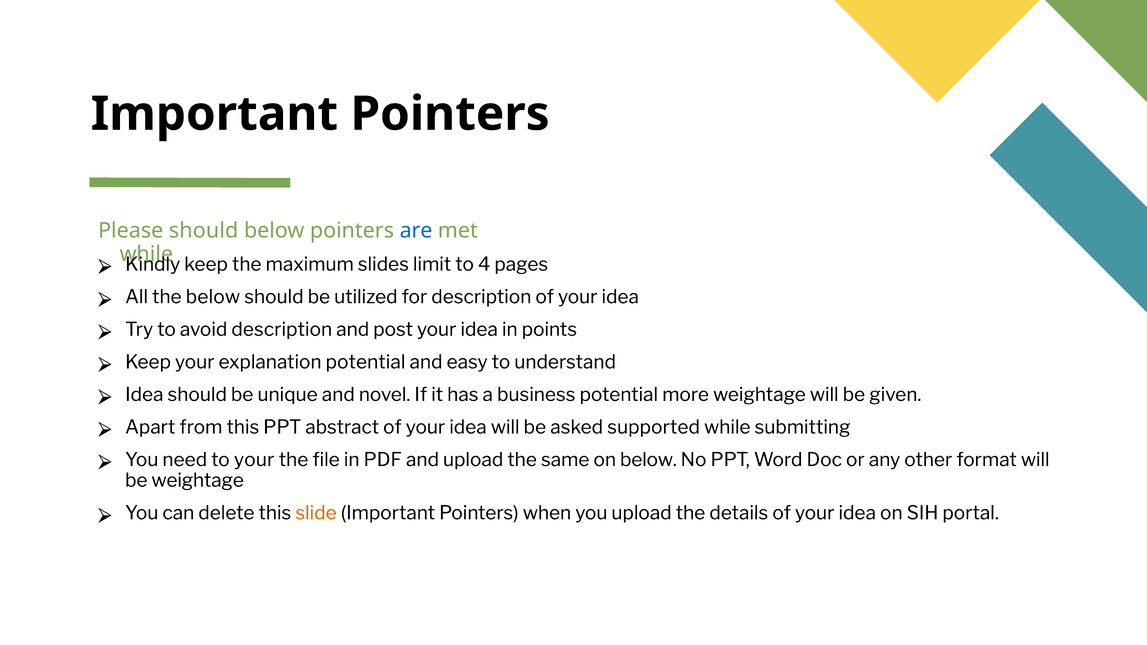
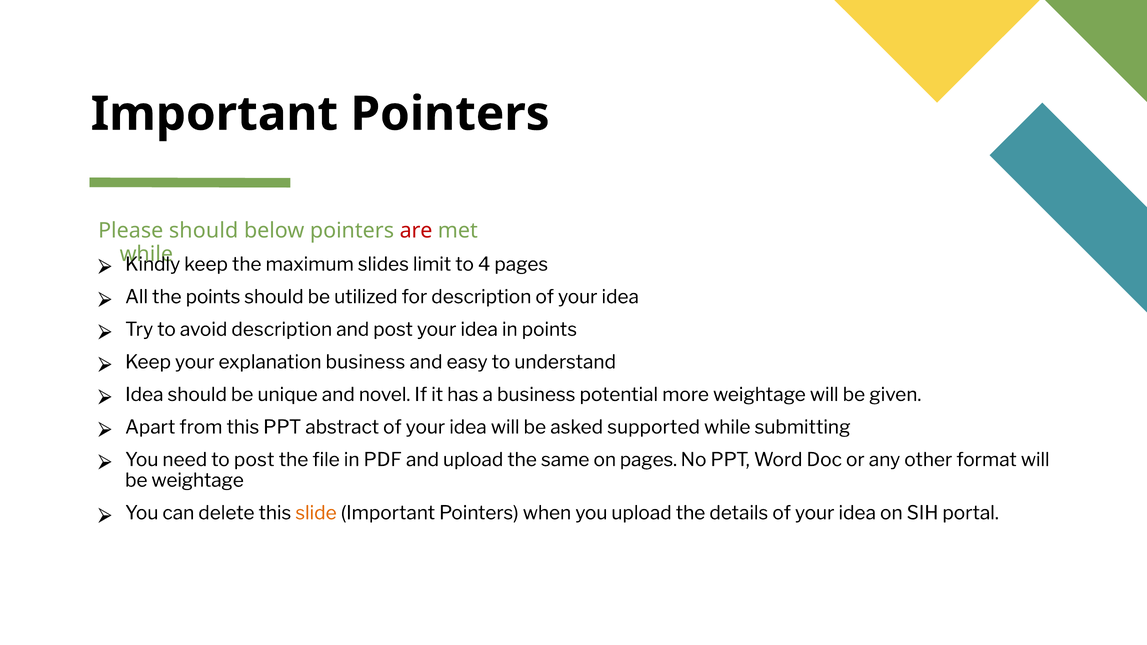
are colour: blue -> red (416, 231)
the below: below -> points (213, 297)
explanation potential: potential -> business (365, 362)
to your: your -> post (254, 460)
on below: below -> pages (648, 460)
